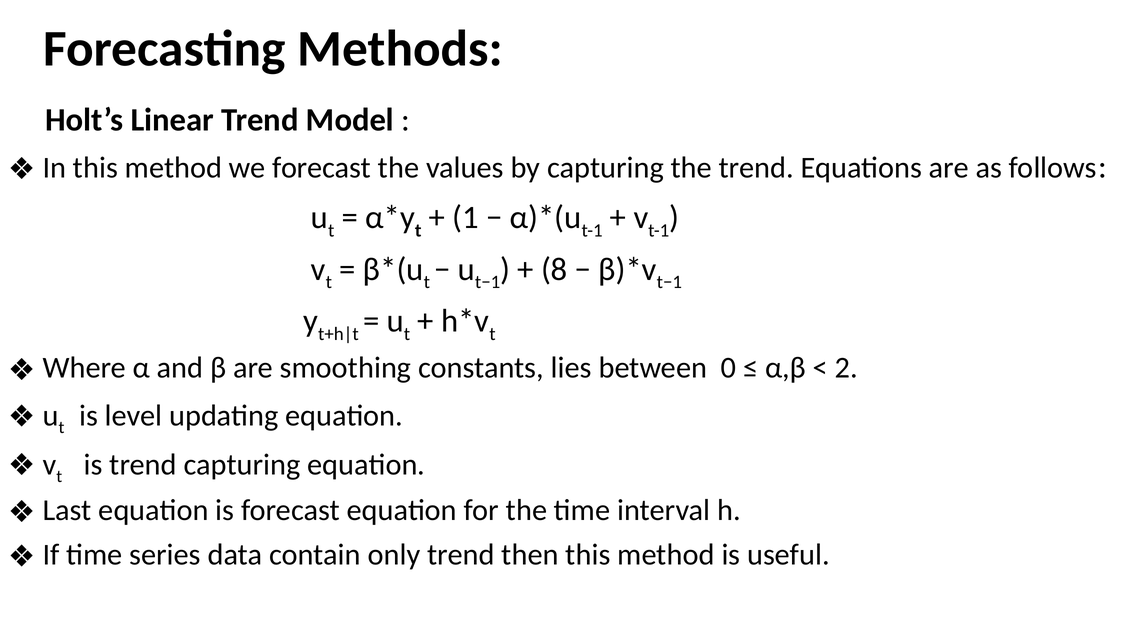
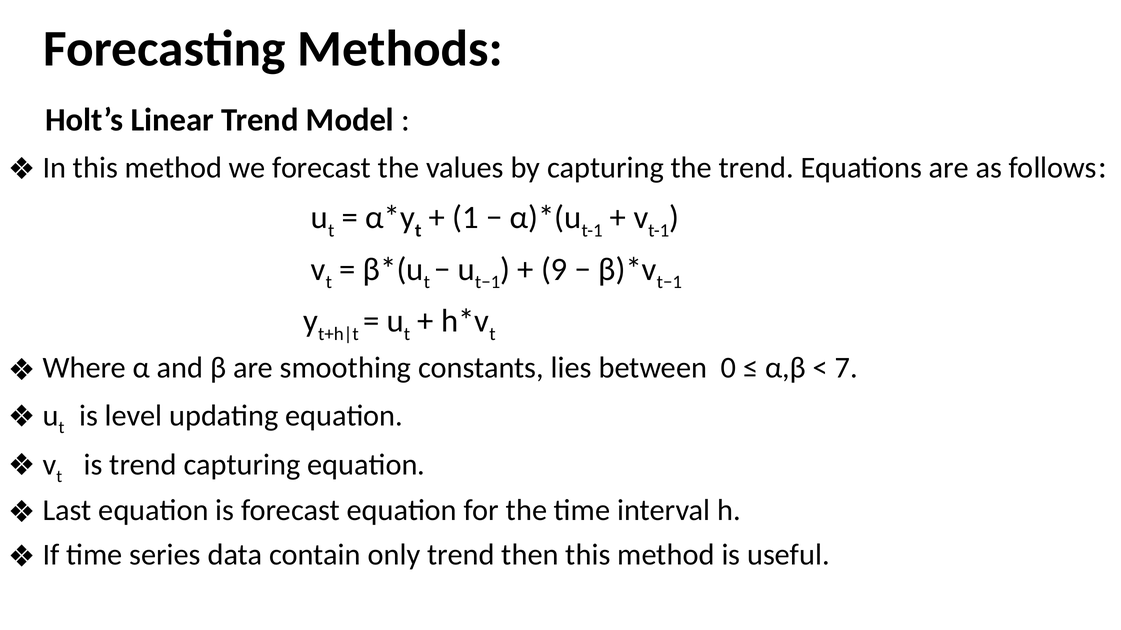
8: 8 -> 9 (554, 270)
2: 2 -> 7 (846, 368)
